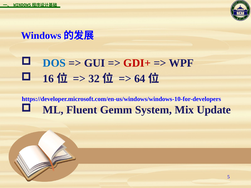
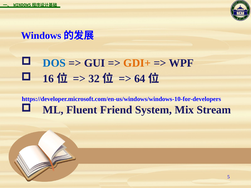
GDI+ colour: red -> orange (137, 63)
Gemm: Gemm -> Friend (116, 110)
Update: Update -> Stream (214, 110)
